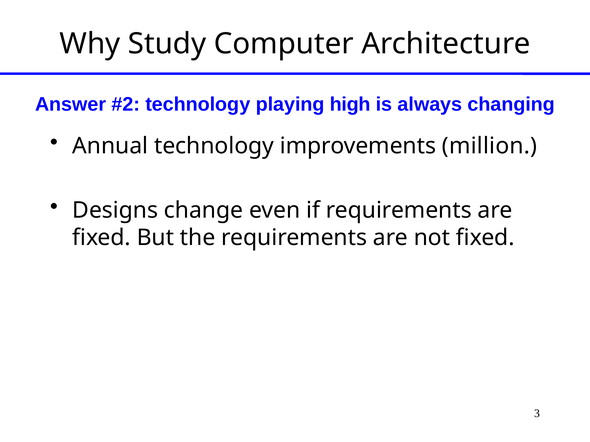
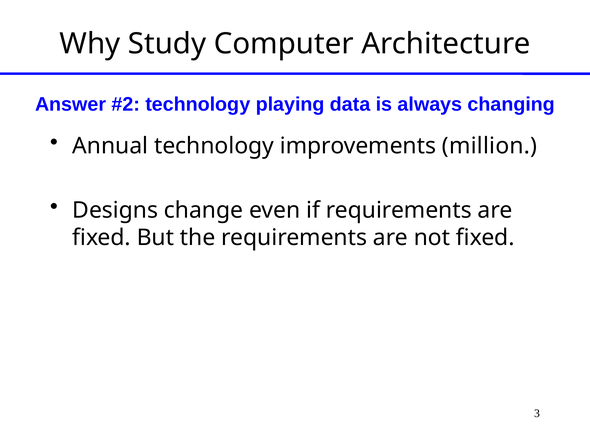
high: high -> data (350, 105)
